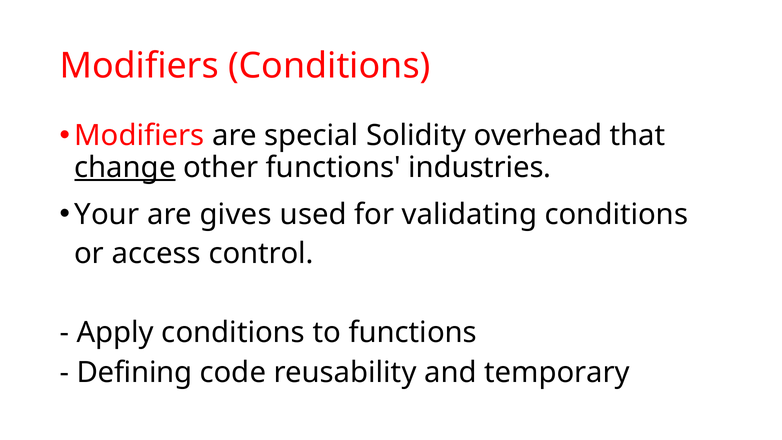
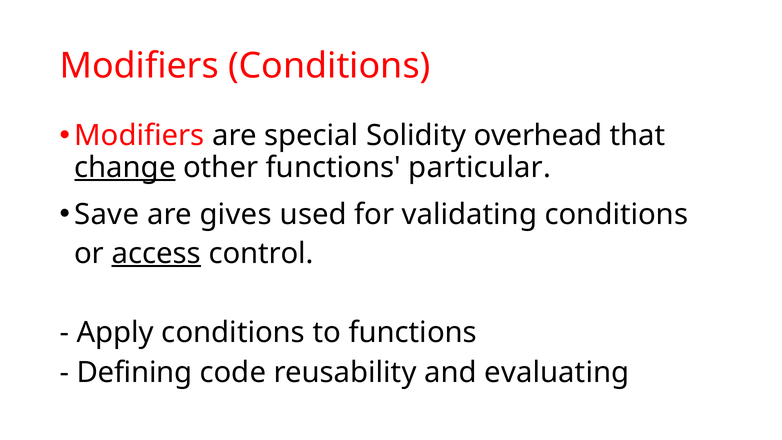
industries: industries -> particular (480, 167)
Your: Your -> Save (107, 215)
access underline: none -> present (156, 253)
temporary: temporary -> evaluating (557, 372)
